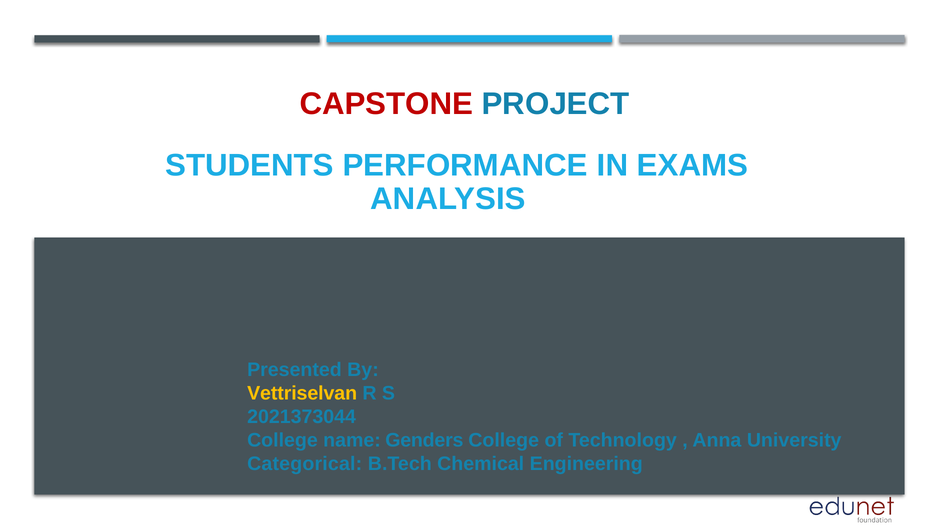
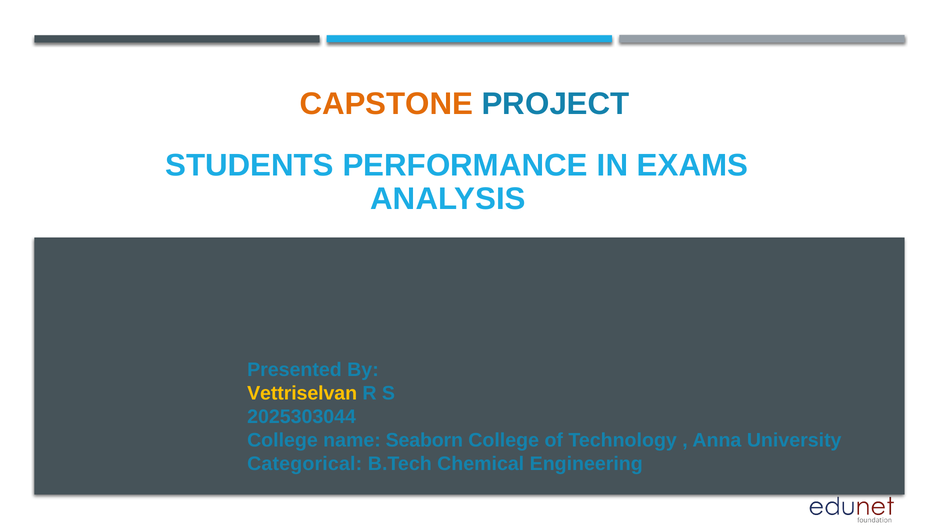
CAPSTONE colour: red -> orange (386, 104)
2021373044: 2021373044 -> 2025303044 (302, 417)
Genders: Genders -> Seaborn (424, 440)
